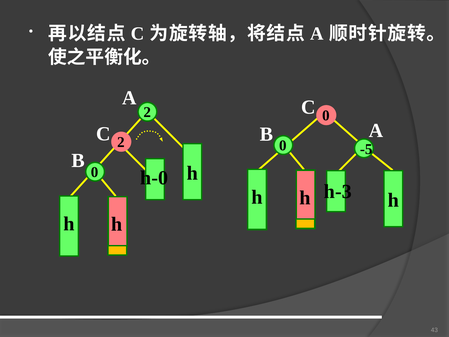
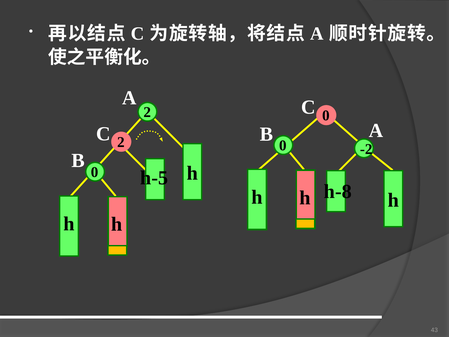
-5: -5 -> -2 (366, 149)
h-0: h-0 -> h-5 (154, 178)
h-3: h-3 -> h-8 (338, 191)
